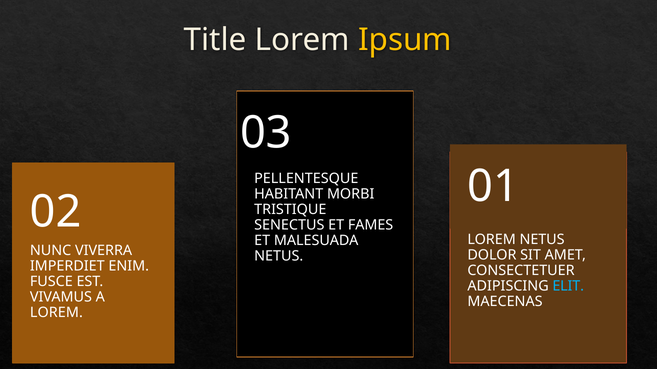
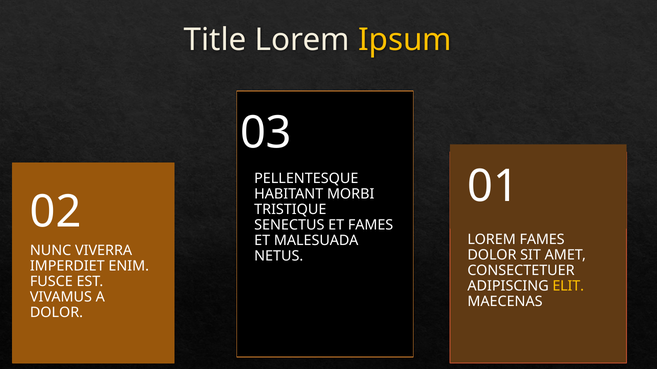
LOREM NETUS: NETUS -> FAMES (542, 240)
ELIT colour: light blue -> yellow (568, 287)
LOREM: LOREM -> DOLOR (56, 313)
